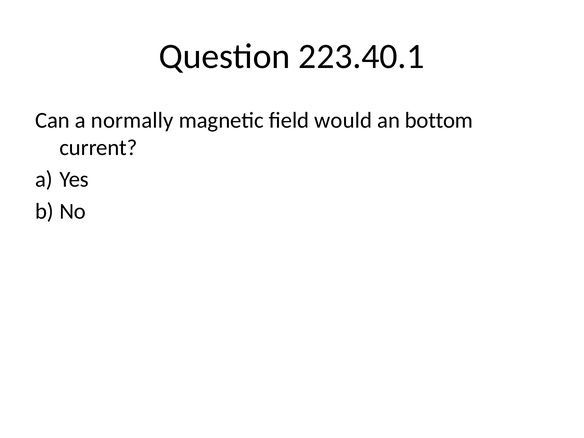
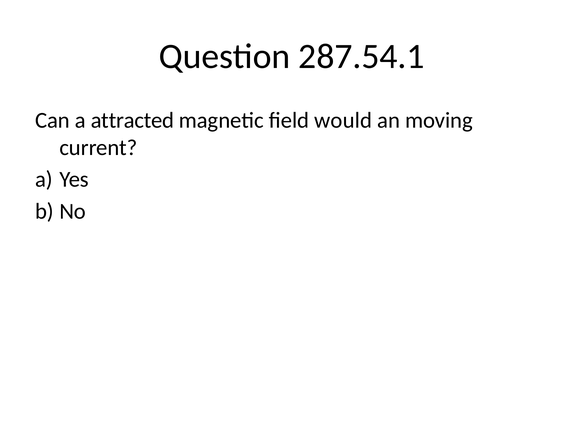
223.40.1: 223.40.1 -> 287.54.1 (361, 57)
normally: normally -> attracted (132, 120)
bottom: bottom -> moving (439, 120)
